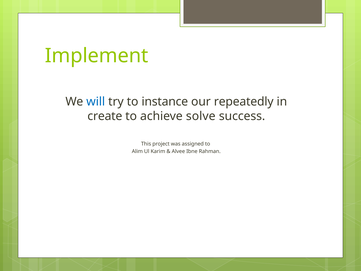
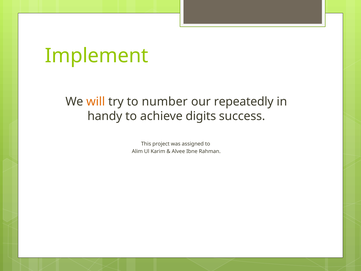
will colour: blue -> orange (96, 102)
instance: instance -> number (165, 102)
create: create -> handy (105, 116)
solve: solve -> digits (201, 116)
